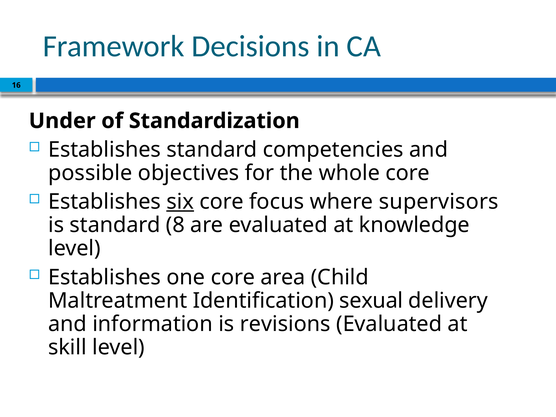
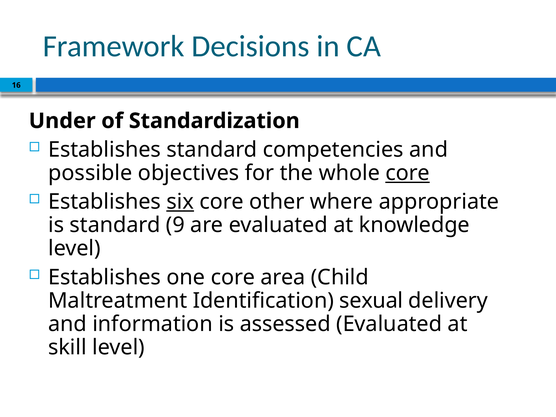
core underline: none -> present (408, 173)
focus: focus -> other (277, 202)
supervisors: supervisors -> appropriate (439, 202)
8: 8 -> 9 (175, 225)
revisions: revisions -> assessed (285, 324)
